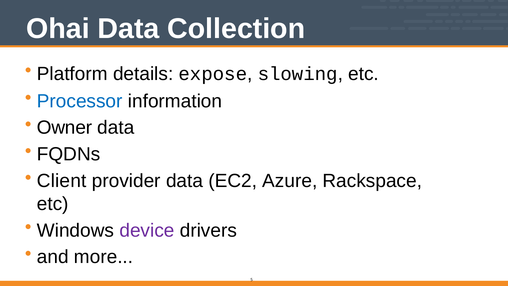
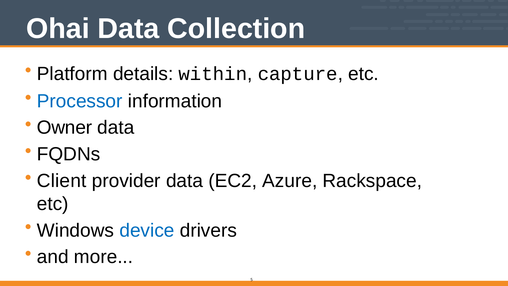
expose: expose -> within (213, 74)
slowing: slowing -> capture (298, 74)
device colour: purple -> blue (147, 230)
